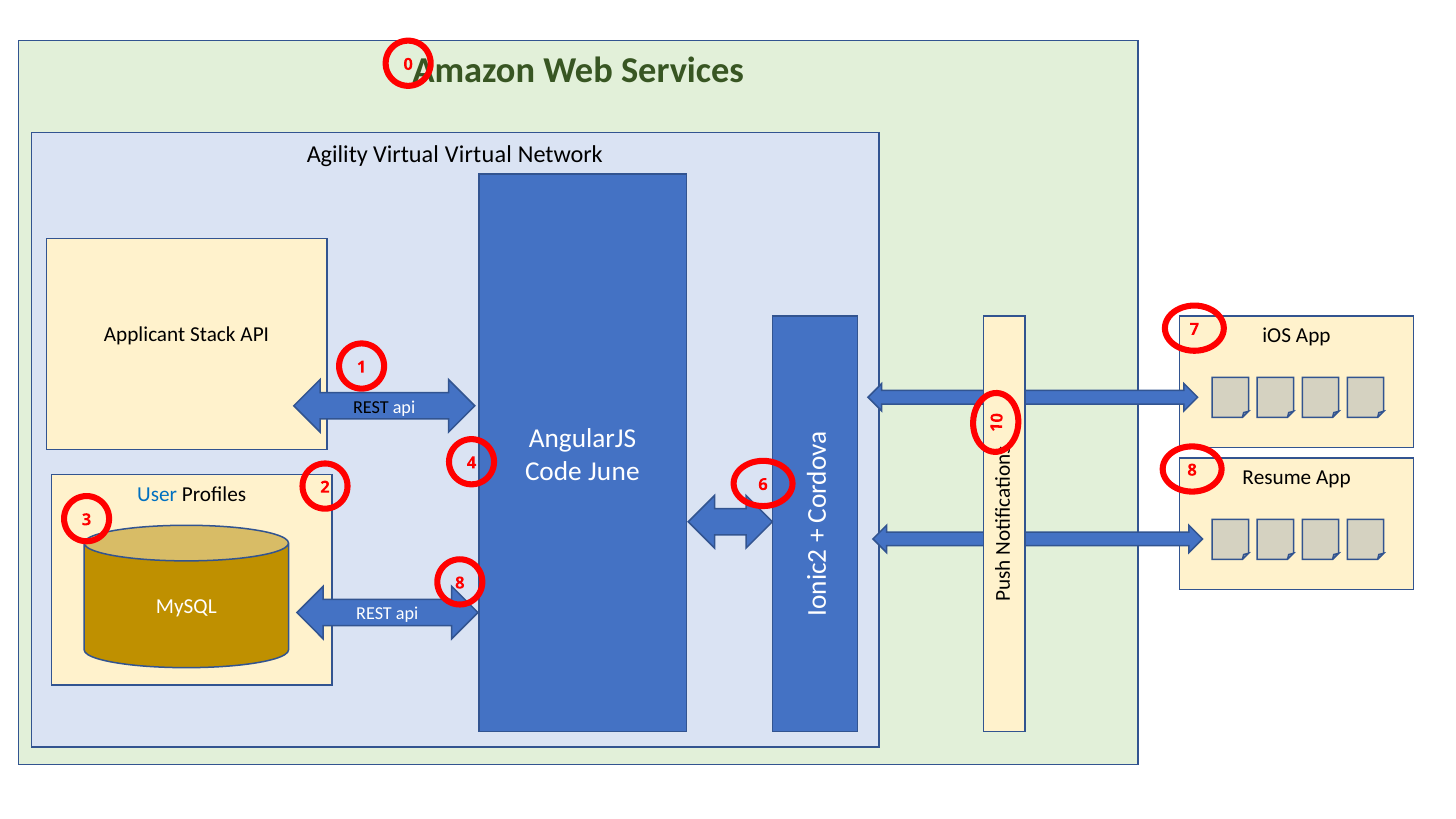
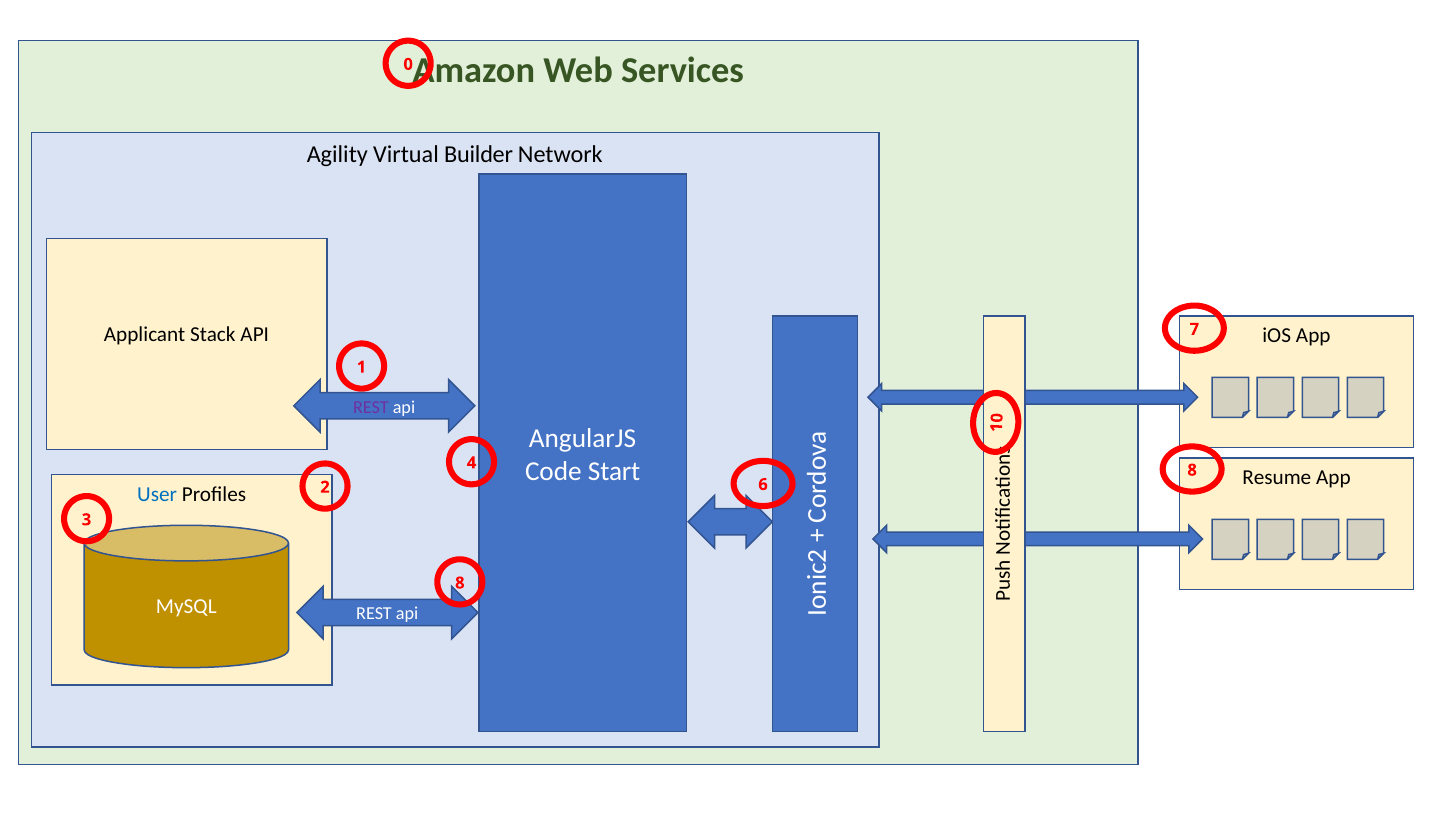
Virtual Virtual: Virtual -> Builder (479, 154)
REST colour: black -> purple (371, 407)
June: June -> Start (614, 471)
